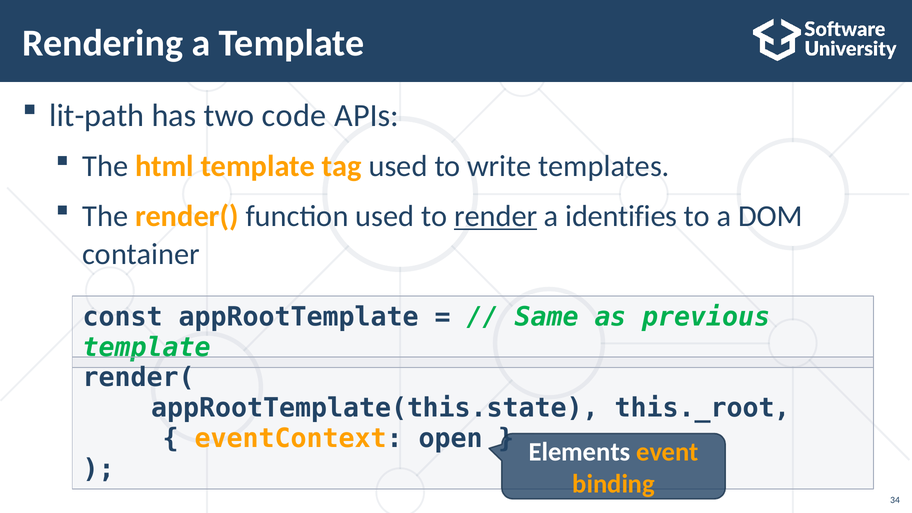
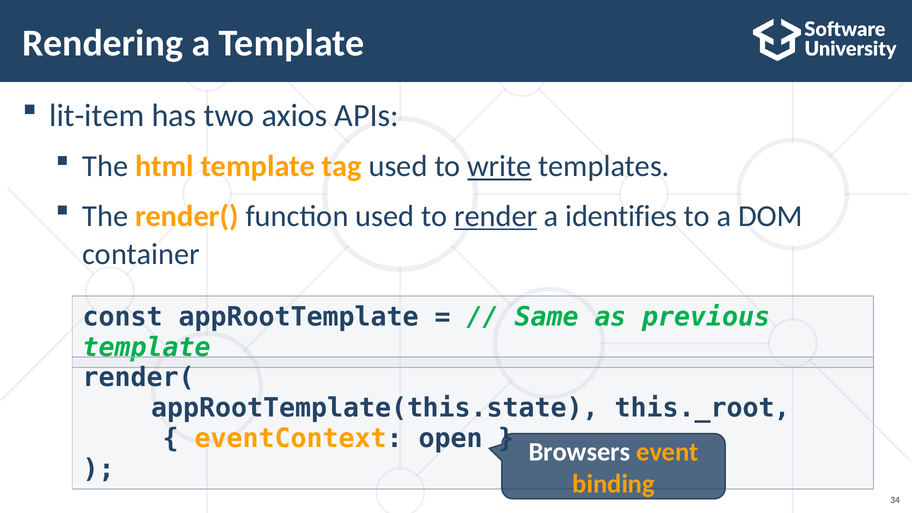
lit-path: lit-path -> lit-item (97, 116)
code: code -> axios (294, 116)
write underline: none -> present (499, 166)
Elements: Elements -> Browsers (580, 452)
